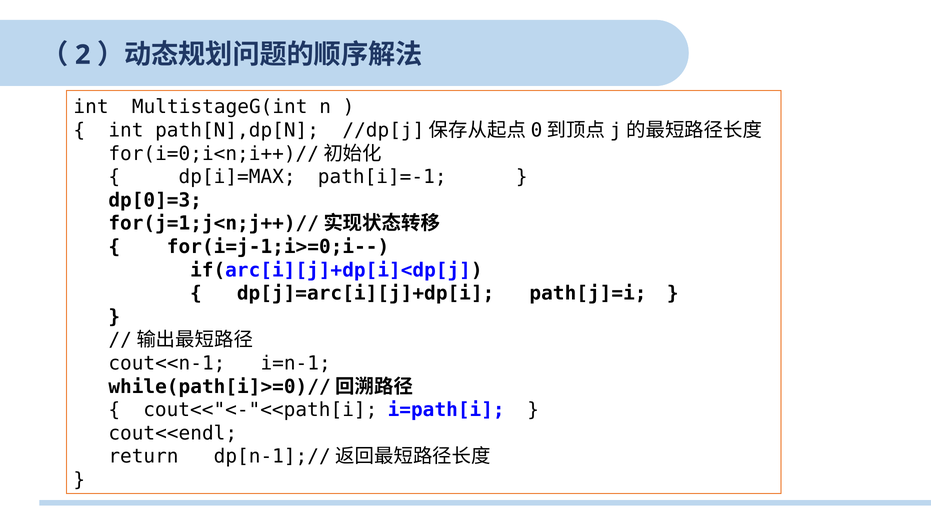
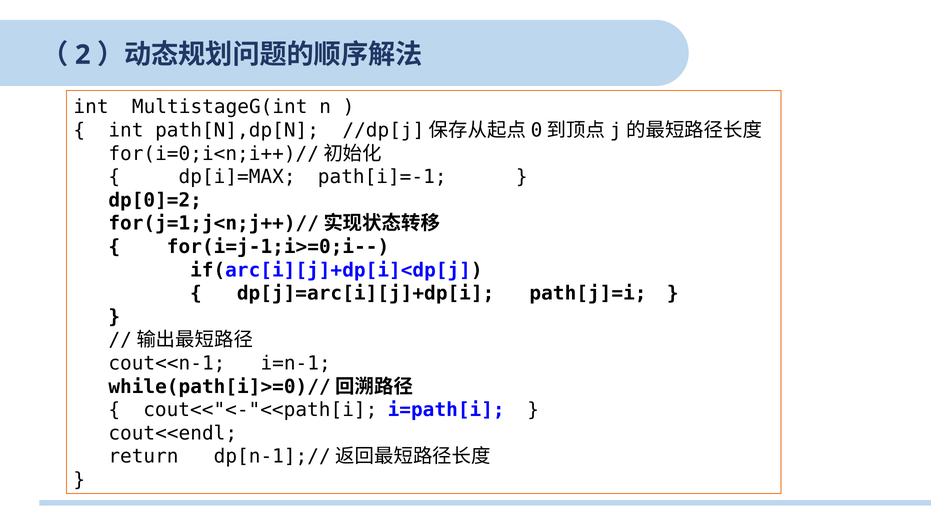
dp[0]=3: dp[0]=3 -> dp[0]=2 (155, 200)
